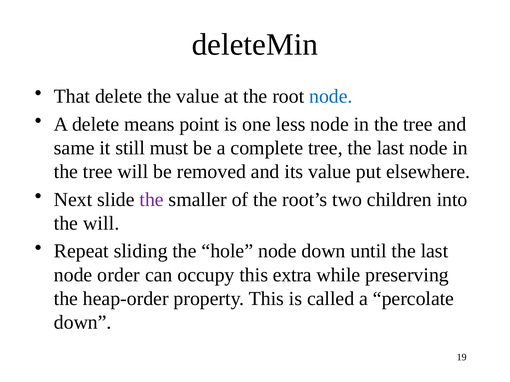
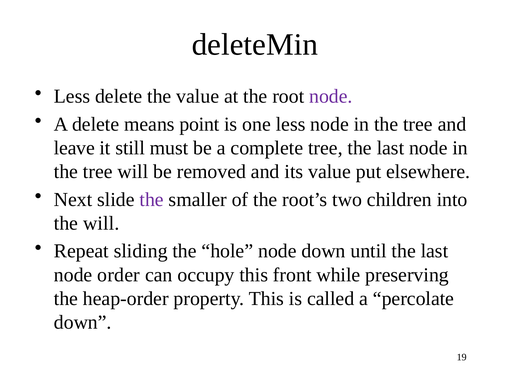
That: That -> Less (72, 97)
node colour: blue -> purple (331, 97)
same: same -> leave (74, 148)
extra: extra -> front (292, 275)
